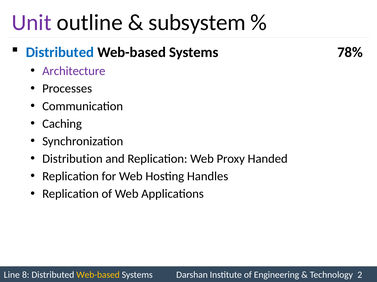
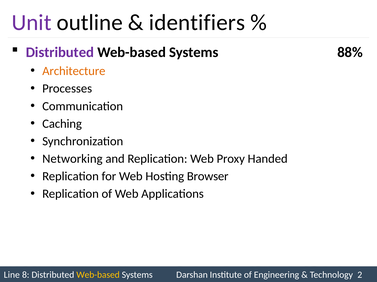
subsystem: subsystem -> identifiers (197, 23)
Distributed colour: blue -> purple (60, 53)
78%: 78% -> 88% (350, 53)
Architecture colour: purple -> orange (74, 71)
Distribution: Distribution -> Networking (72, 159)
Handles: Handles -> Browser (208, 177)
